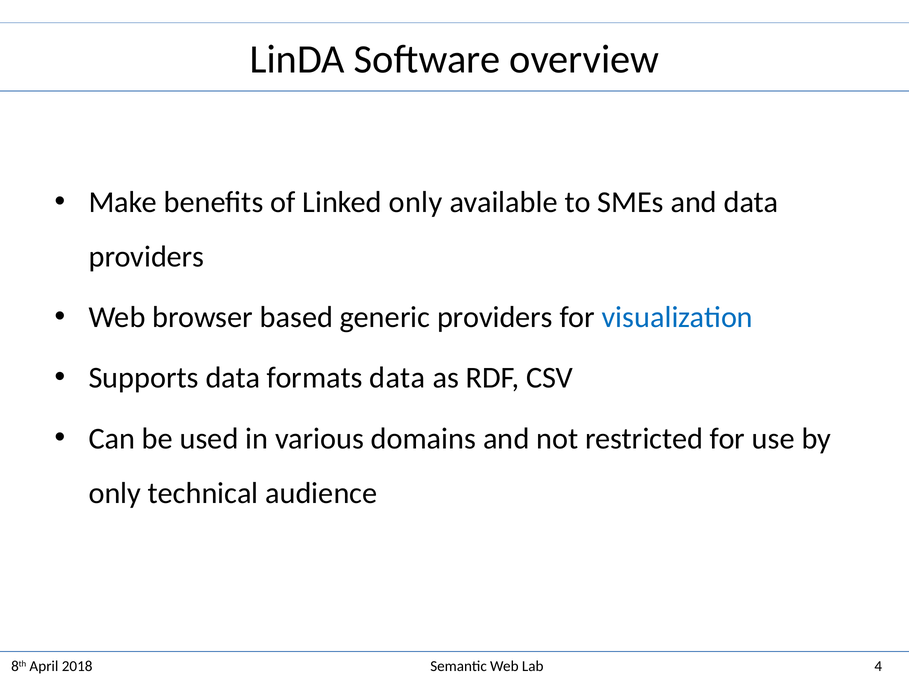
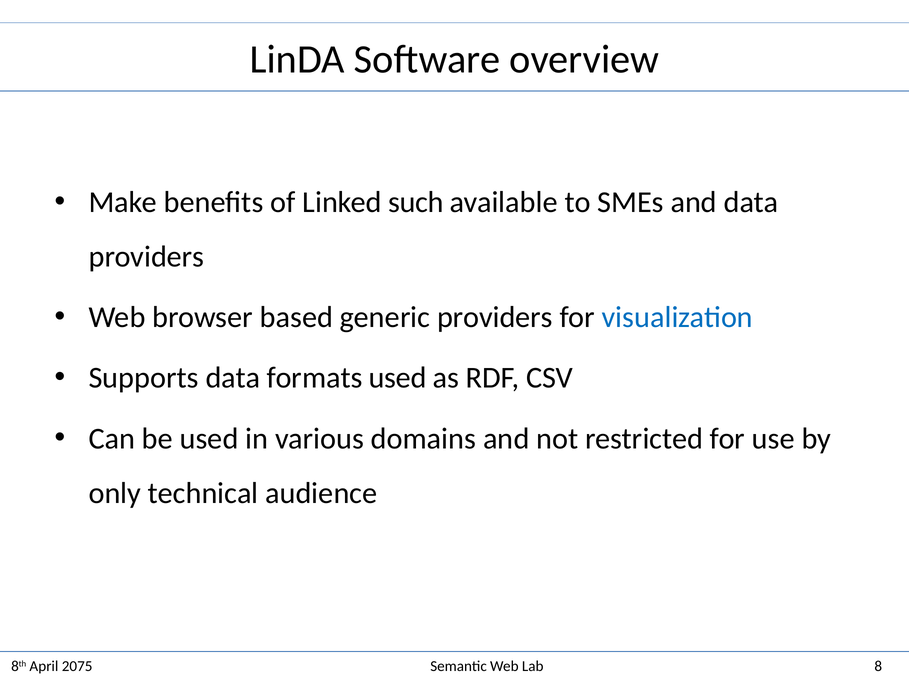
Linked only: only -> such (416, 202)
formats data: data -> used (398, 378)
2018: 2018 -> 2075 (77, 666)
4: 4 -> 8 (878, 666)
